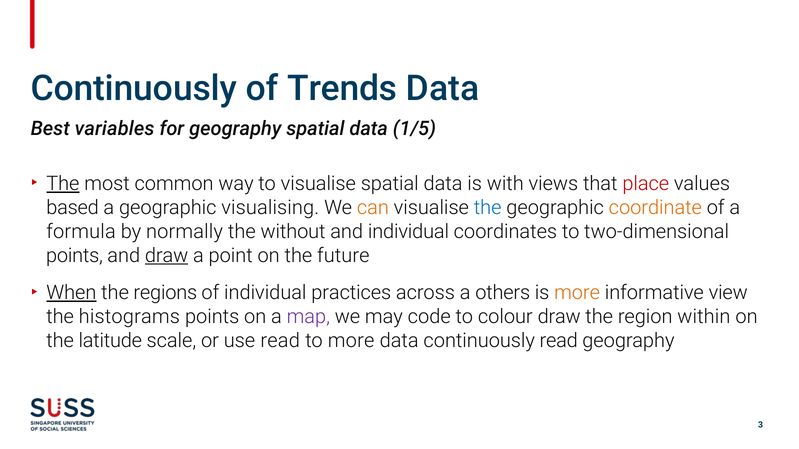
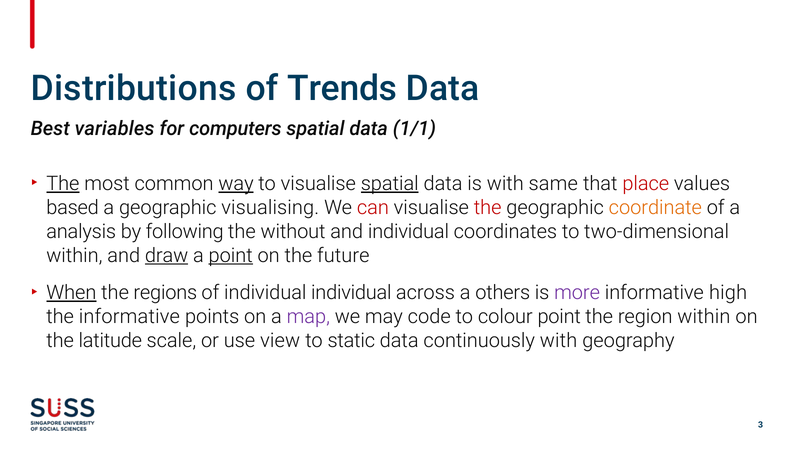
Continuously: Continuously -> Distributions (134, 89)
for geography: geography -> computers (235, 129)
1/5: 1/5 -> 1/1 (414, 129)
way underline: none -> present (236, 184)
spatial underline: none -> present (390, 184)
views: views -> same (553, 184)
can colour: orange -> red (373, 208)
the colour: blue -> red (488, 208)
formula: formula -> analysis (81, 232)
normally: normally -> following (185, 232)
points: points -> within (74, 256)
point underline: none -> present (231, 256)
individual practices: practices -> individual (351, 293)
more colour: orange -> purple (577, 293)
view: view -> high (728, 293)
the histograms: histograms -> informative (129, 317)
colour draw: draw -> point (559, 317)
use read: read -> view (280, 341)
to more: more -> static (351, 341)
continuously read: read -> with (559, 341)
